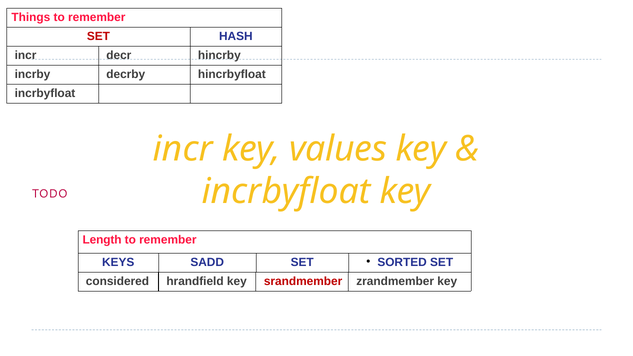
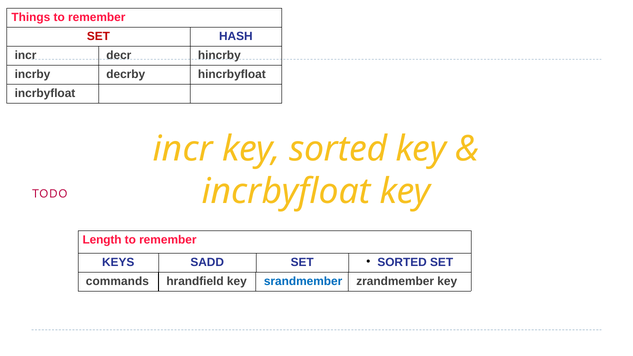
key values: values -> sorted (338, 149)
considered: considered -> commands (117, 281)
srandmember colour: red -> blue (303, 281)
